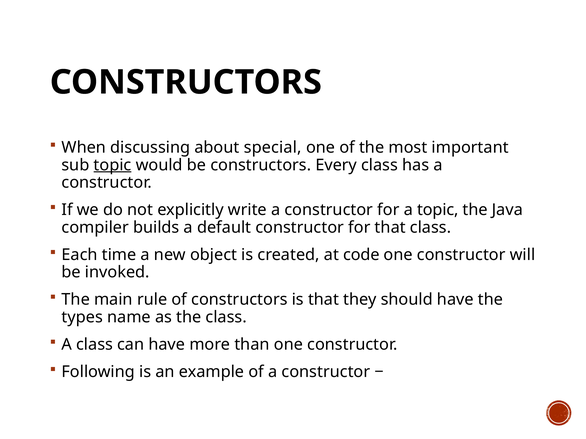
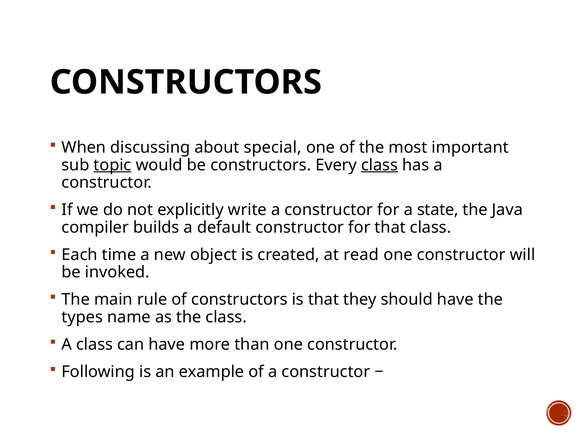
class underline: none -> present (380, 165)
a topic: topic -> state (438, 210)
code: code -> read (361, 255)
